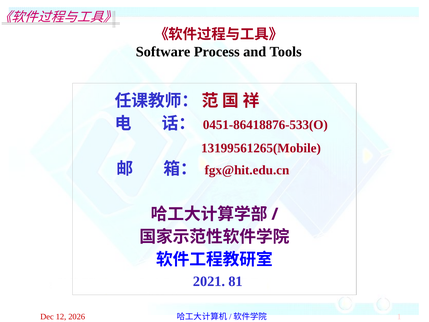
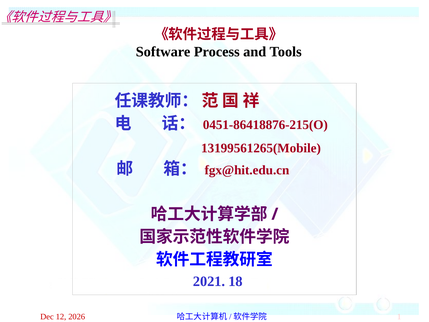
0451-86418876-533(O: 0451-86418876-533(O -> 0451-86418876-215(O (265, 125)
81: 81 -> 18 (235, 281)
